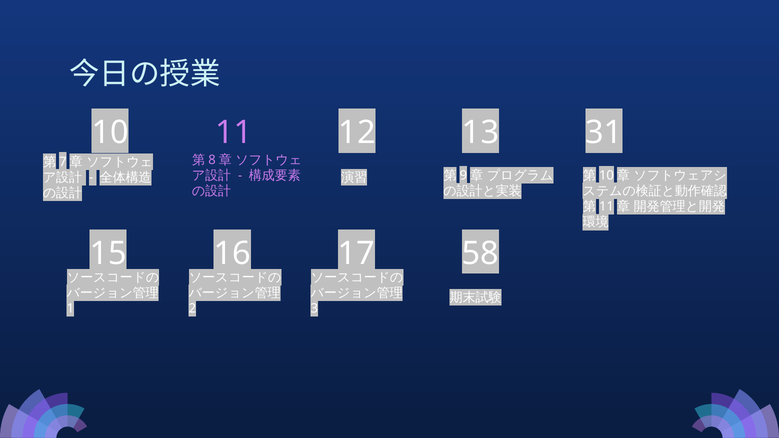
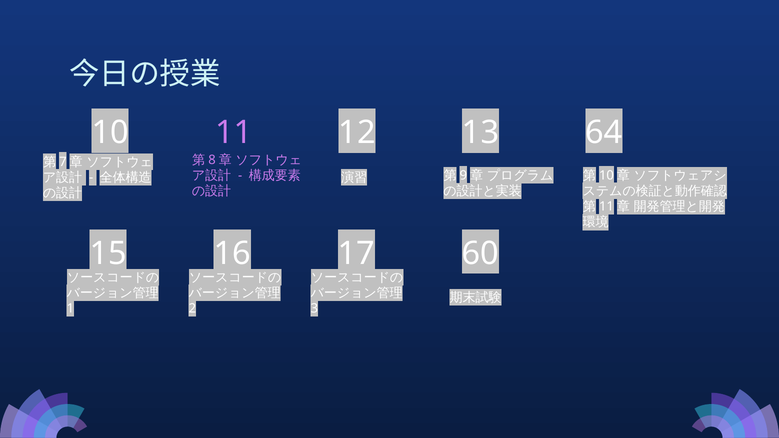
31: 31 -> 64 (604, 133)
58: 58 -> 60 (480, 253)
